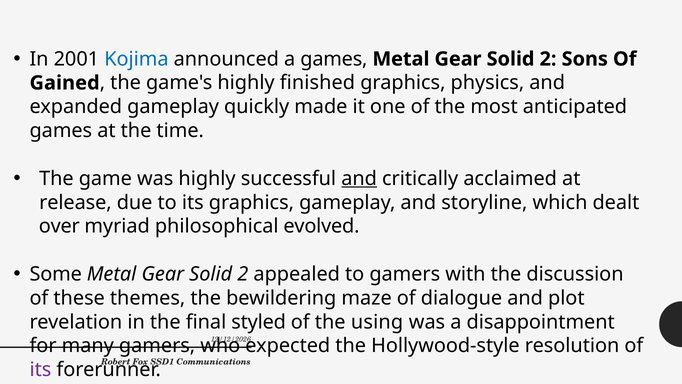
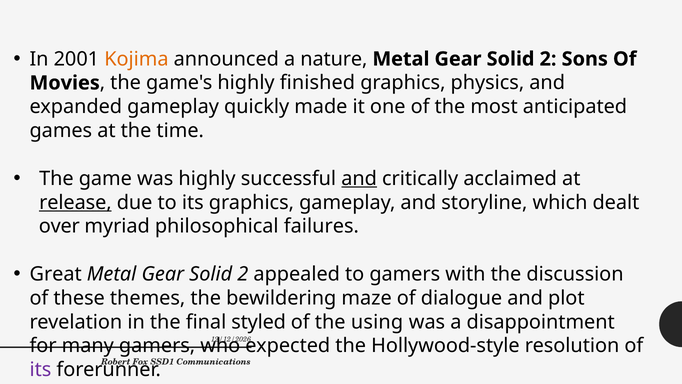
Kojima colour: blue -> orange (136, 59)
a games: games -> nature (334, 59)
Gained: Gained -> Movies (65, 83)
release underline: none -> present (75, 202)
evolved: evolved -> failures (321, 226)
Some: Some -> Great (56, 274)
